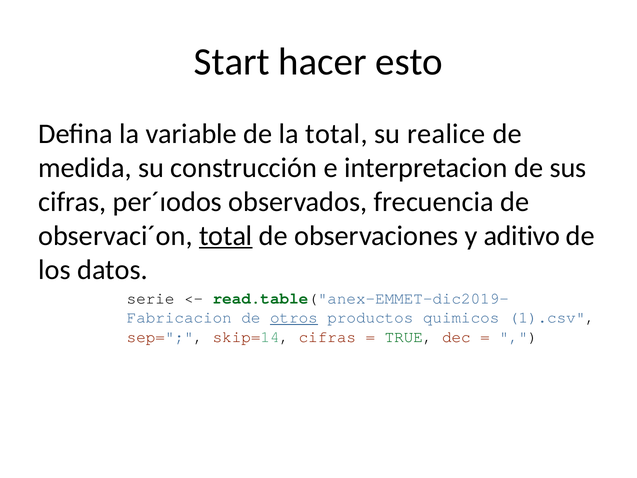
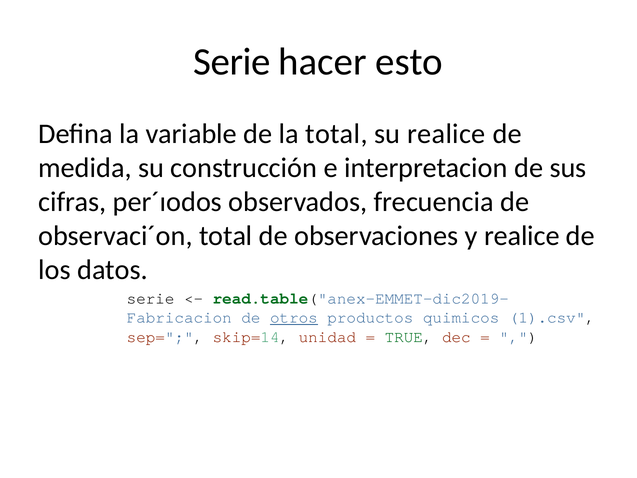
Start: Start -> Serie (232, 62)
total underline: present -> none (226, 236)
y aditivo: aditivo -> realice (522, 236)
skip=14 cifras: cifras -> unidad (327, 337)
